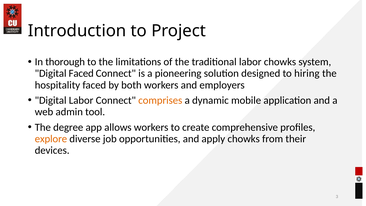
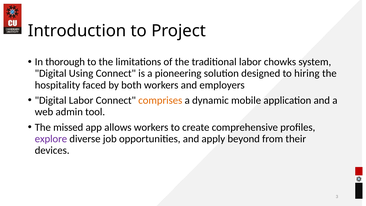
Digital Faced: Faced -> Using (81, 73)
degree: degree -> missed (68, 127)
explore colour: orange -> purple (51, 139)
apply chowks: chowks -> beyond (244, 139)
